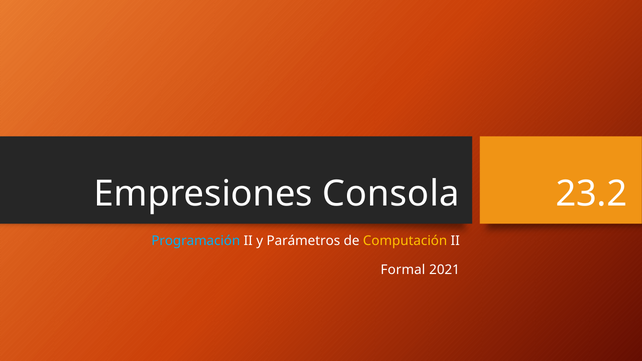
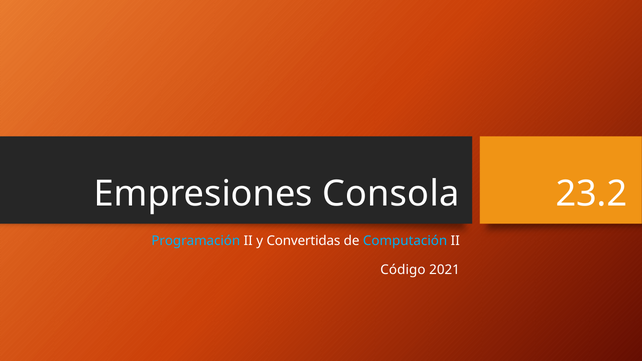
Parámetros: Parámetros -> Convertidas (303, 241)
Computación colour: yellow -> light blue (405, 241)
Formal: Formal -> Código (403, 270)
